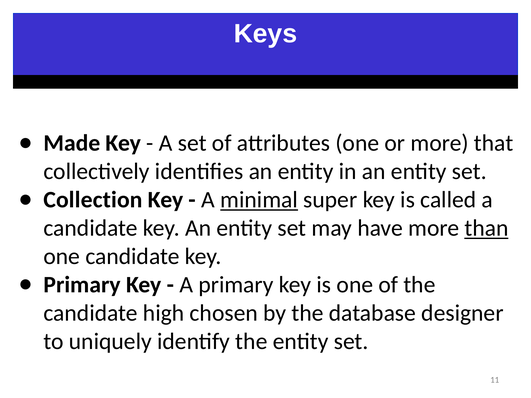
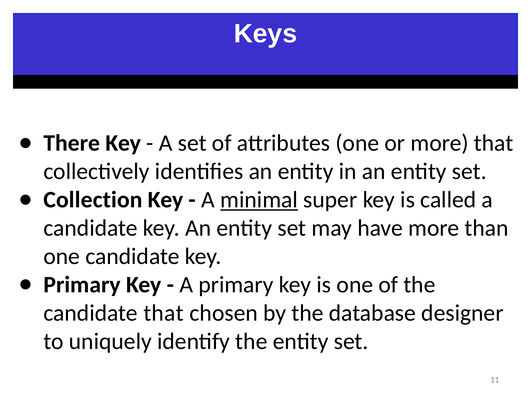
Made: Made -> There (72, 143)
than underline: present -> none (486, 228)
candidate high: high -> that (164, 313)
